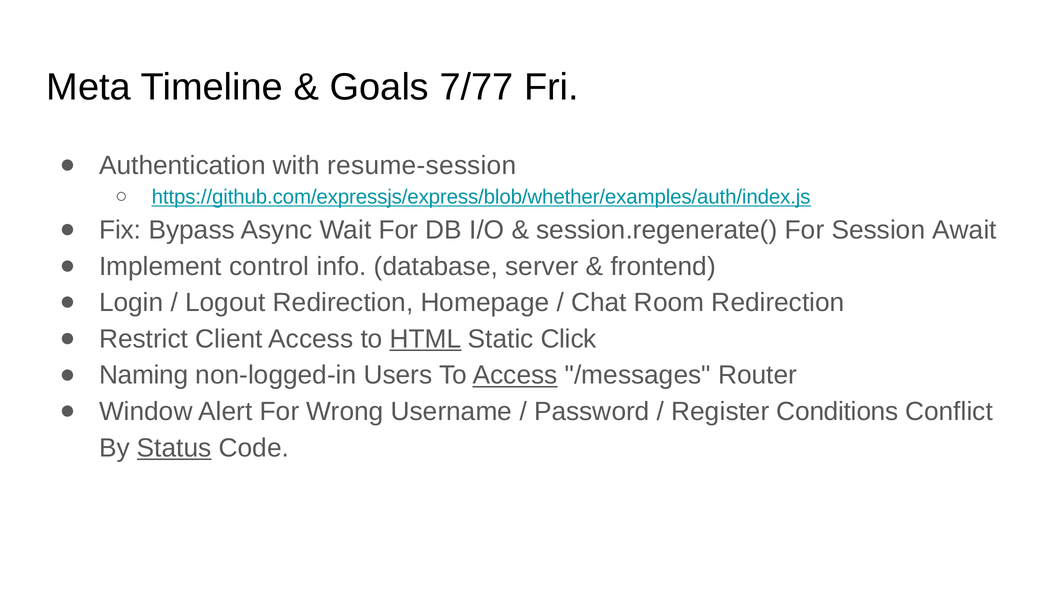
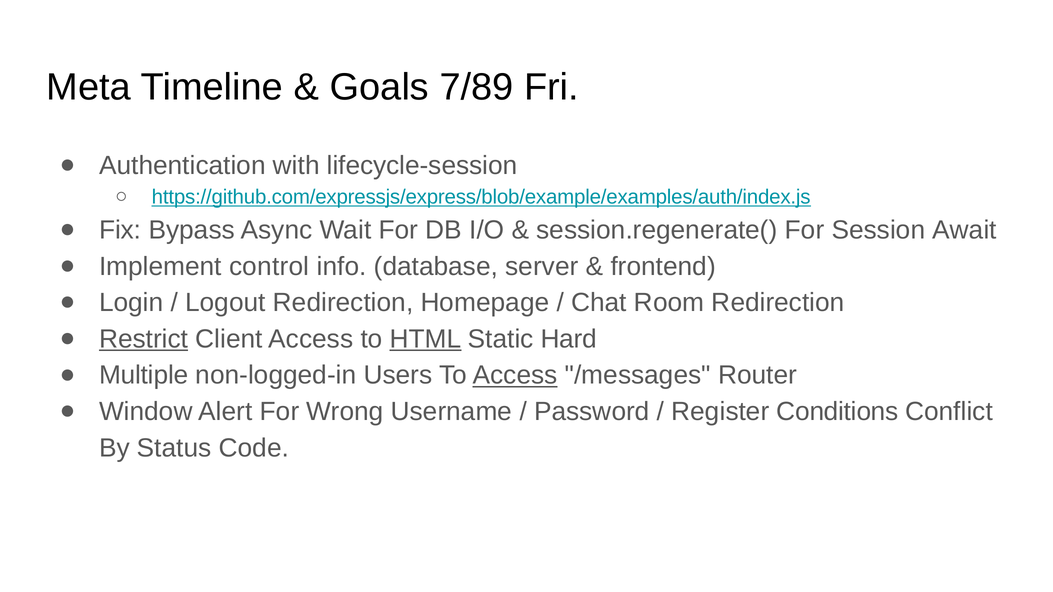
7/77: 7/77 -> 7/89 (476, 87)
resume-session: resume-session -> lifecycle-session (422, 166)
https://github.com/expressjs/express/blob/whether/examples/auth/index.js: https://github.com/expressjs/express/blob/whether/examples/auth/index.js -> https://github.com/expressjs/express/blob/example/examples/auth/index.js (481, 197)
Restrict underline: none -> present (144, 339)
Click: Click -> Hard (569, 339)
Naming: Naming -> Multiple (144, 375)
Status underline: present -> none (174, 448)
